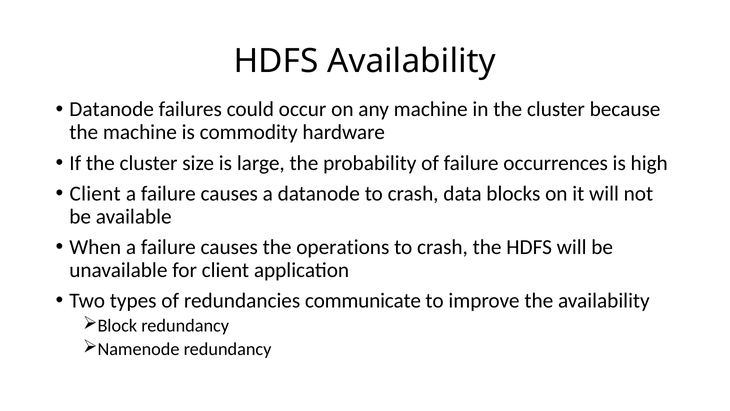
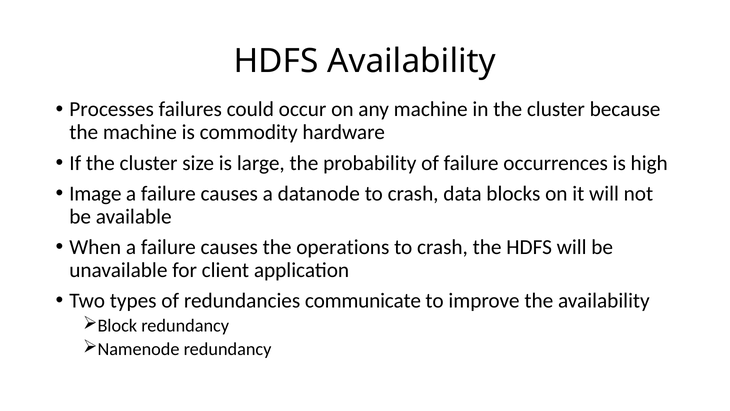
Datanode: Datanode -> Processes (112, 109)
Client: Client -> Image (95, 193)
